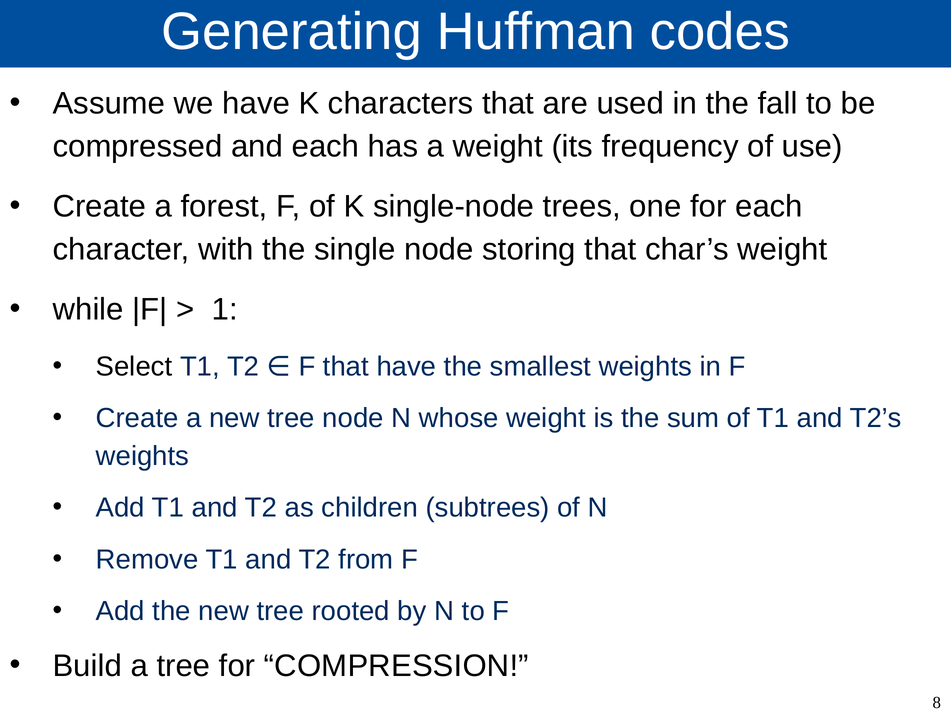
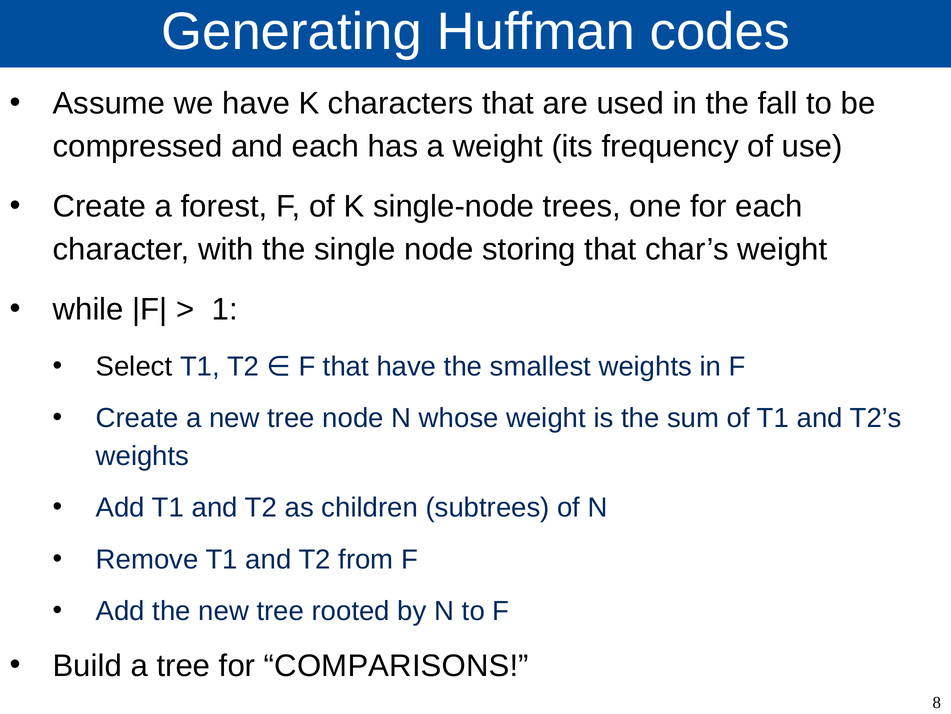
COMPRESSION: COMPRESSION -> COMPARISONS (396, 666)
